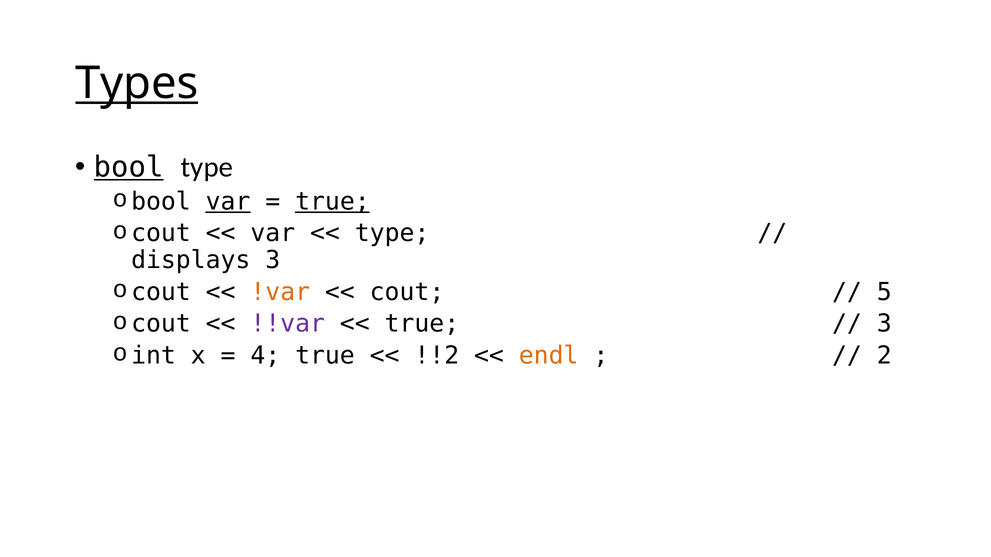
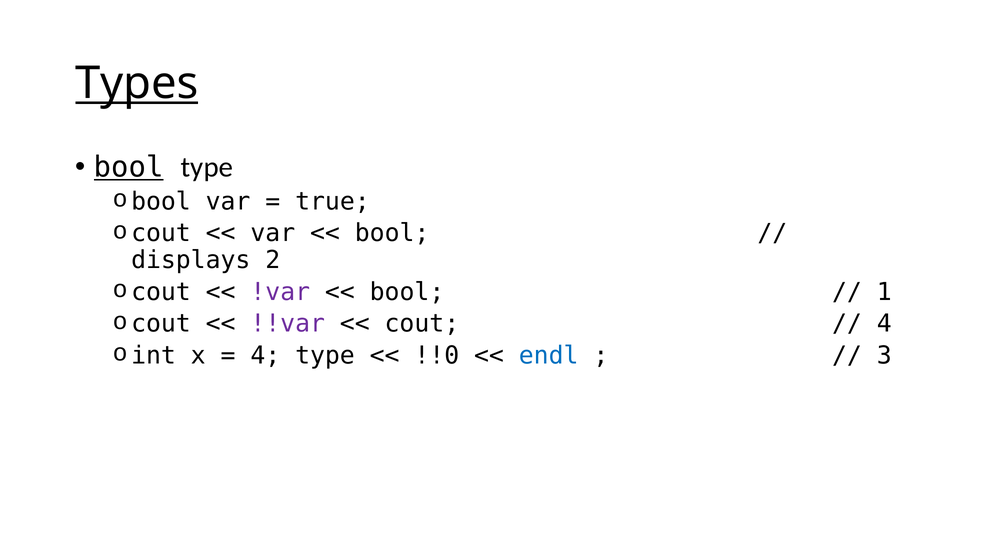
var underline: present -> none (228, 202)
true underline: present -> none (332, 202)
type: type -> bool (392, 233)
displays 3: 3 -> 2 (273, 260)
!var colour: orange -> purple (280, 292)
cout: cout -> bool (407, 292)
5: 5 -> 1 (884, 292)
true: true -> cout (422, 324)
3: 3 -> 4 (884, 324)
4 true: true -> type (325, 356)
!!2: !!2 -> !!0 (437, 356)
endl colour: orange -> blue (549, 356)
2: 2 -> 3 (884, 356)
